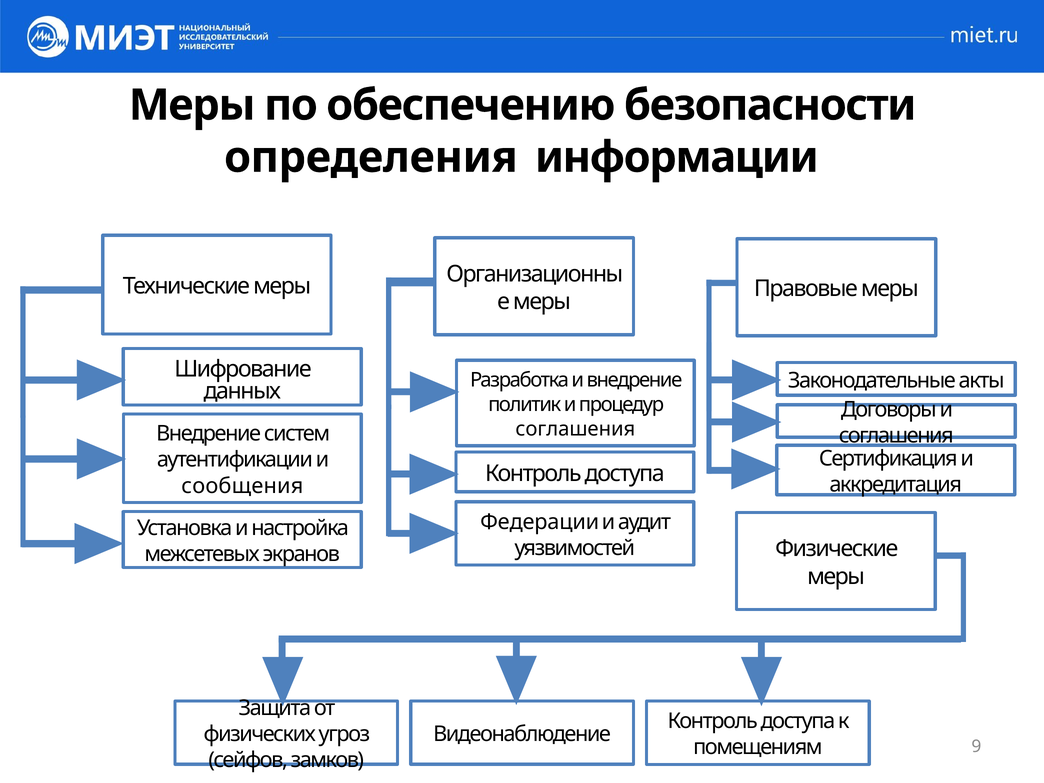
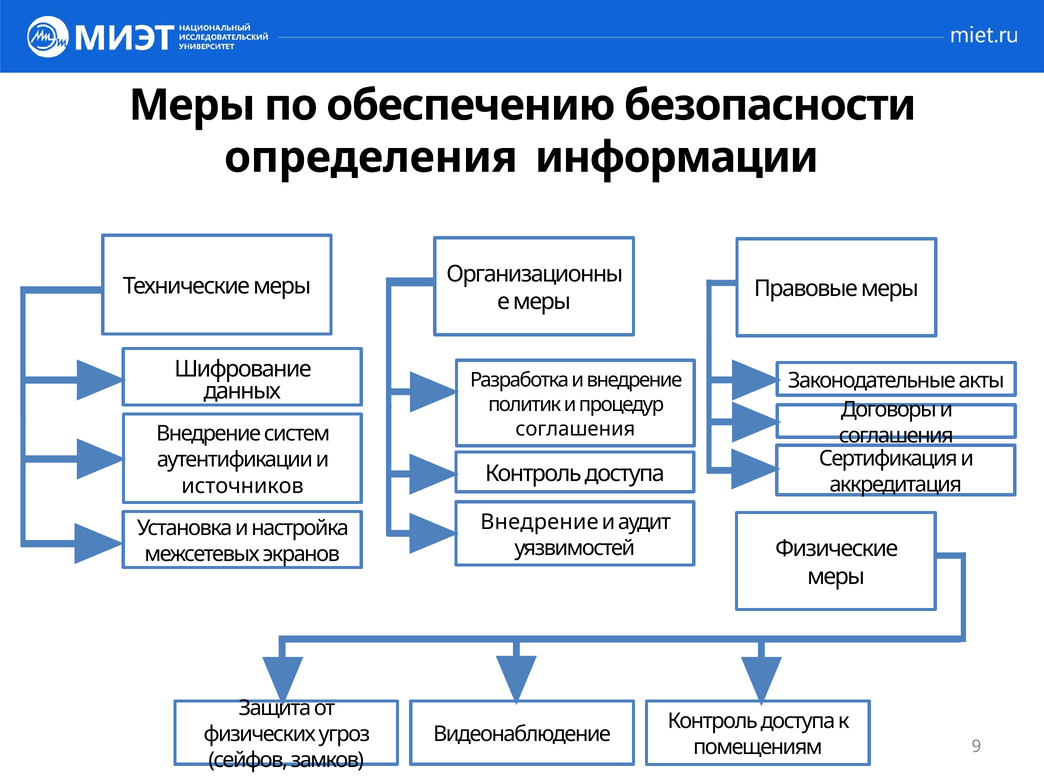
сообщения: сообщения -> источников (243, 486)
Федерации: Федерации -> Внедрение (539, 522)
